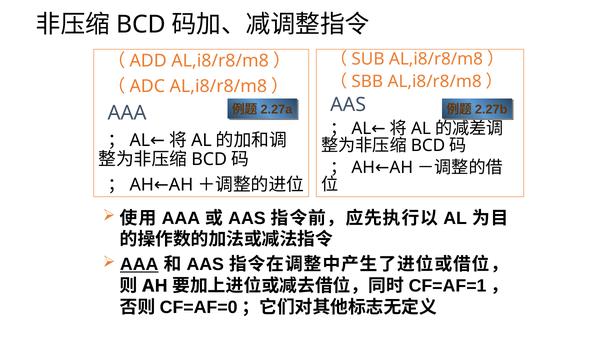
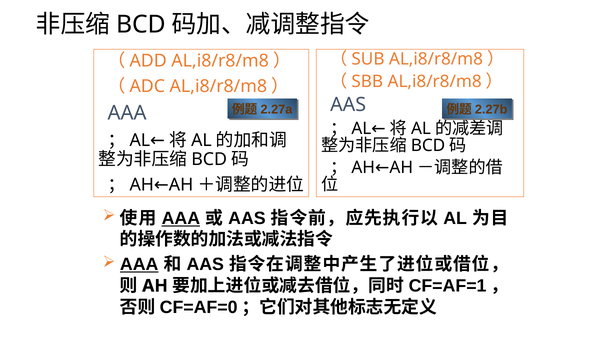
AAA underline: none -> present (181, 218)
